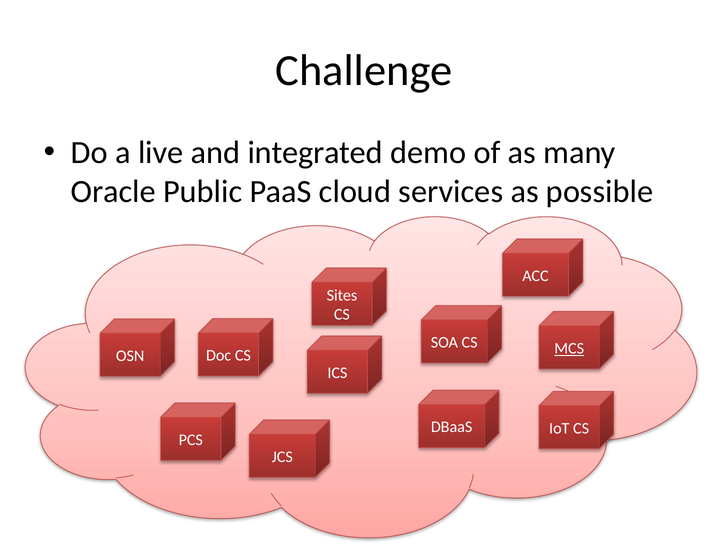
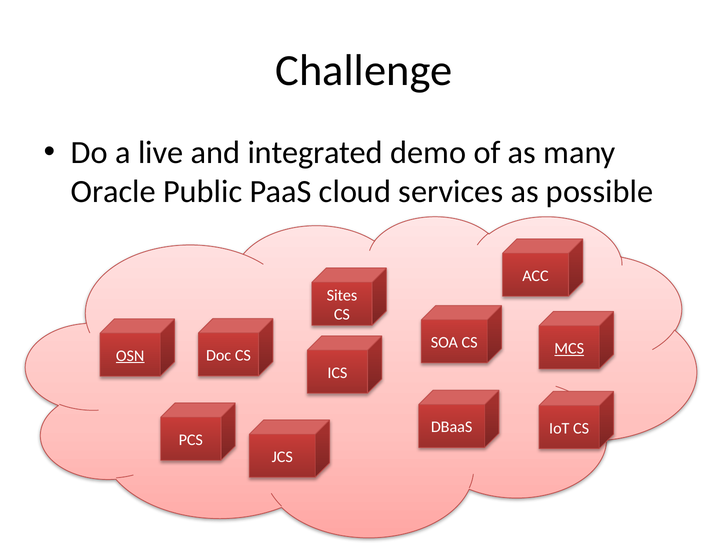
OSN underline: none -> present (130, 356)
